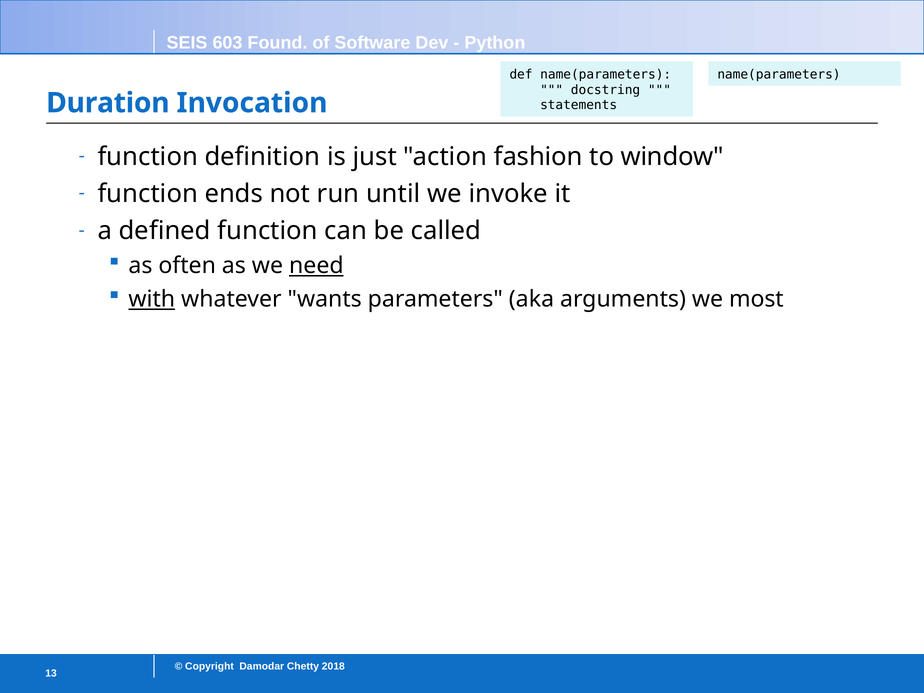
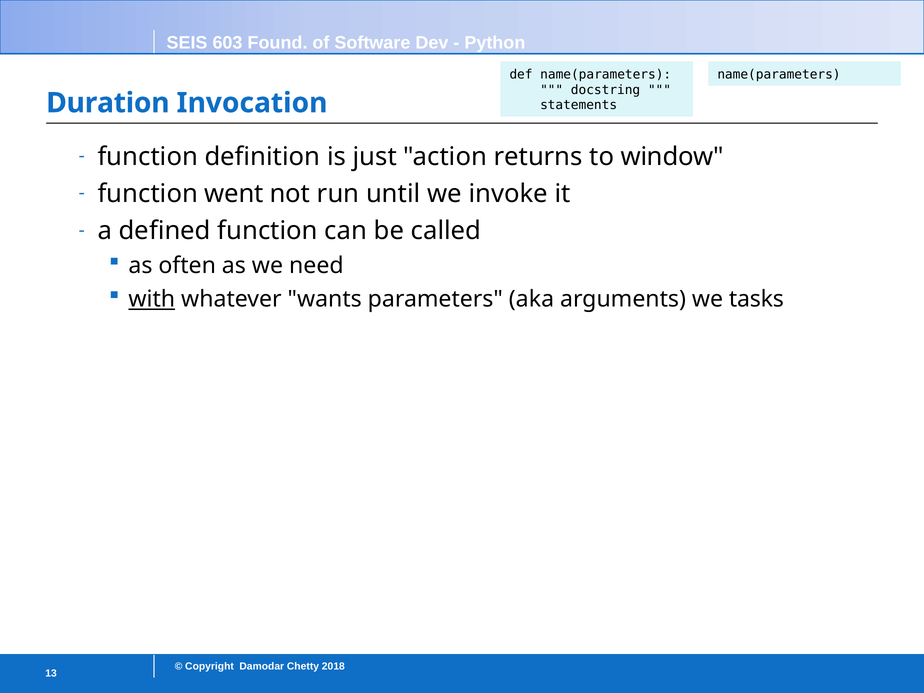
fashion: fashion -> returns (538, 157)
ends: ends -> went (234, 194)
need underline: present -> none (316, 266)
most: most -> tasks (756, 299)
